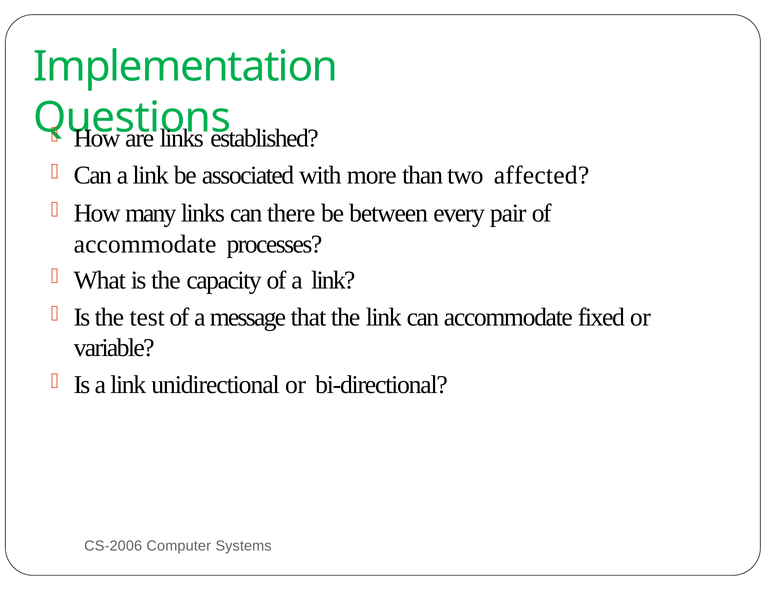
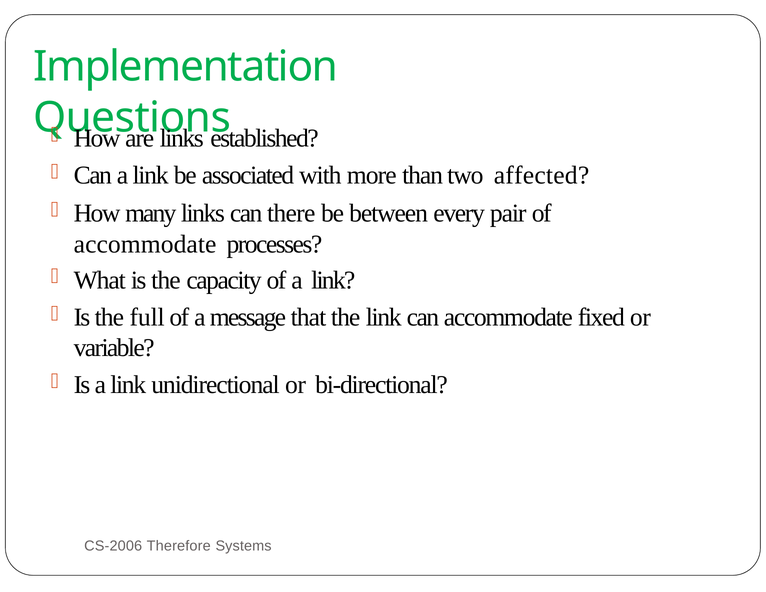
test: test -> full (147, 317)
Computer: Computer -> Therefore (179, 546)
